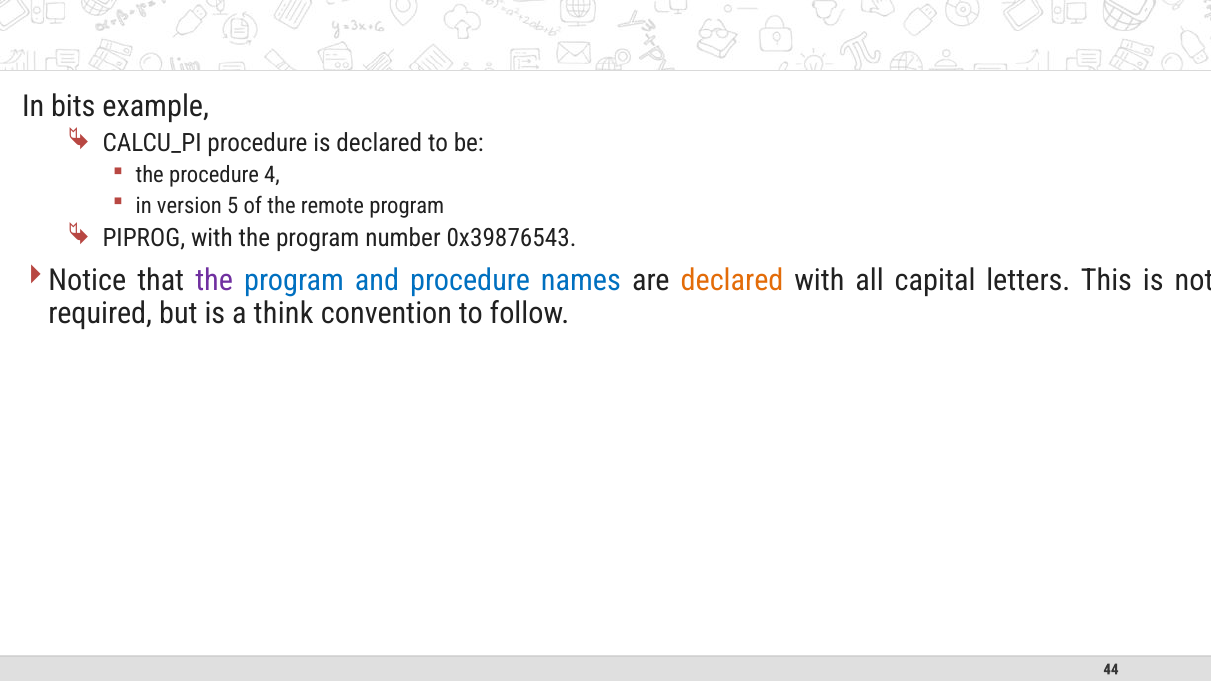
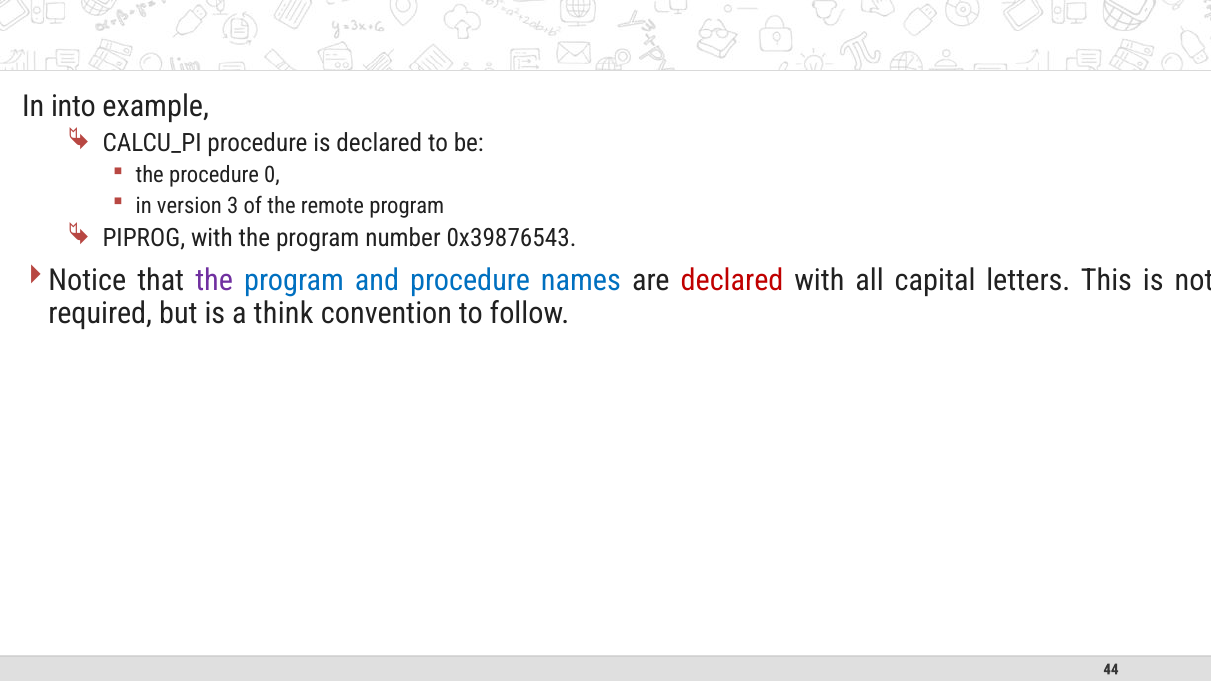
bits: bits -> into (73, 106)
4: 4 -> 0 (272, 175)
5: 5 -> 3 (233, 206)
declared colour: orange -> red (732, 281)
